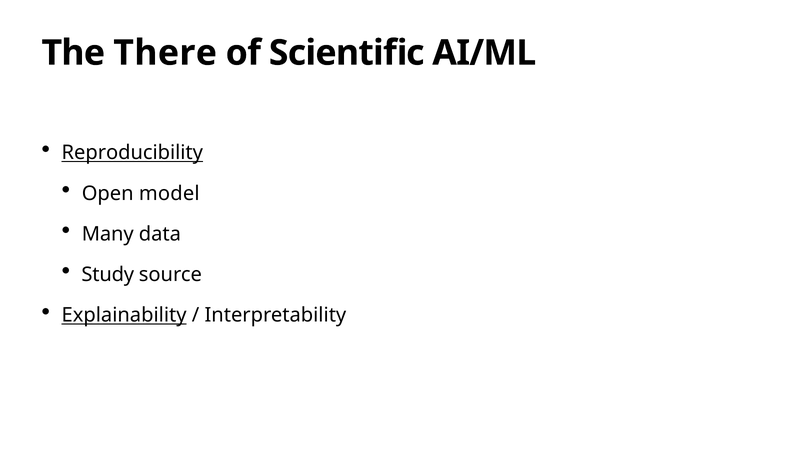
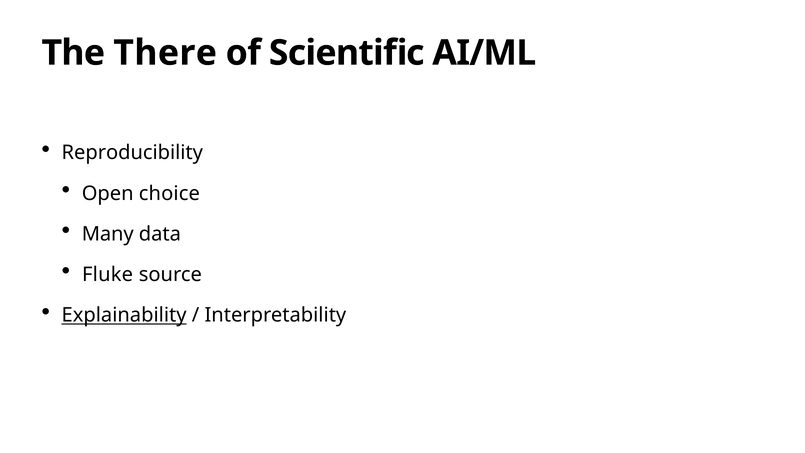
Reproducibility underline: present -> none (132, 153)
model: model -> choice (169, 193)
Study: Study -> Fluke (108, 275)
